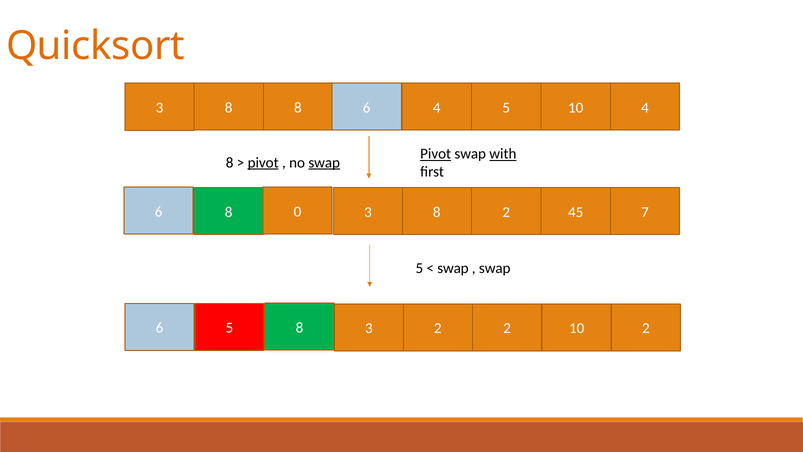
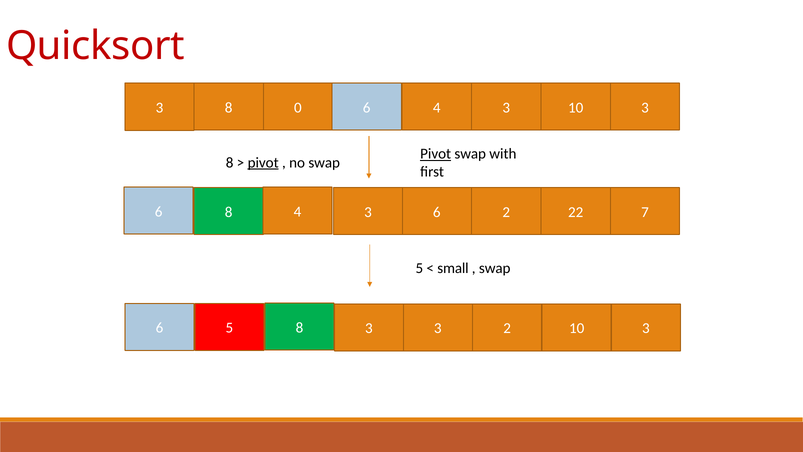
Quicksort colour: orange -> red (95, 46)
8 8: 8 -> 0 (298, 107)
4 5: 5 -> 3 (506, 107)
4: 4 -> 3 (645, 107)
with underline: present -> none (503, 154)
swap underline: present -> none (324, 162)
6 8: 8 -> 6 (437, 212)
45: 45 -> 22 (576, 212)
8 0: 0 -> 4 (297, 211)
swap: swap -> small (453, 268)
6 2: 2 -> 3 (438, 328)
2 10 2: 2 -> 3 (646, 328)
